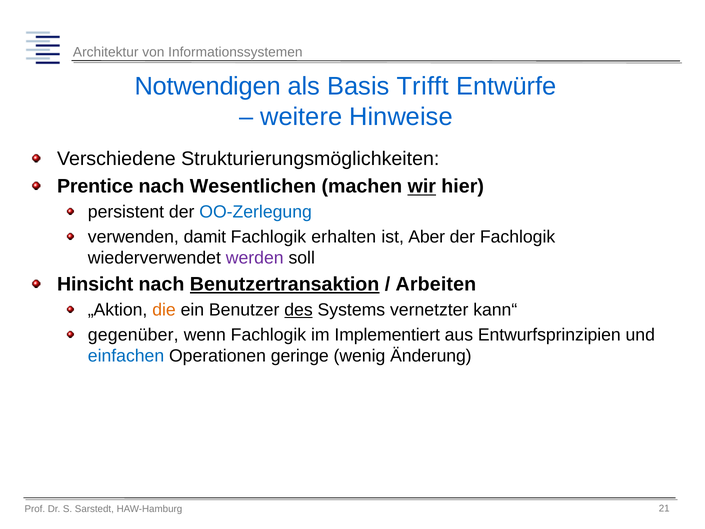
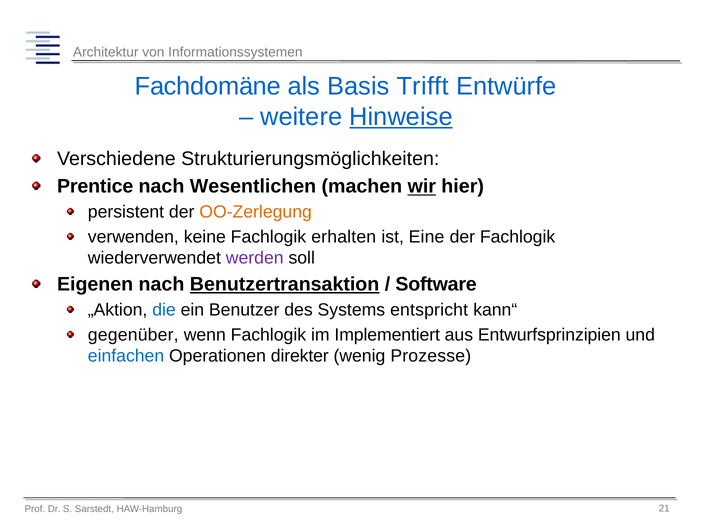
Notwendigen: Notwendigen -> Fachdomäne (208, 86)
Hinweise underline: none -> present (401, 117)
OO-Zerlegung colour: blue -> orange (256, 212)
damit: damit -> keine (205, 237)
Aber: Aber -> Eine (427, 237)
Hinsicht: Hinsicht -> Eigenen (95, 284)
Arbeiten: Arbeiten -> Software (436, 284)
die colour: orange -> blue (164, 310)
des underline: present -> none (298, 310)
vernetzter: vernetzter -> entspricht (429, 310)
geringe: geringe -> direkter (300, 356)
Änderung: Änderung -> Prozesse (431, 356)
